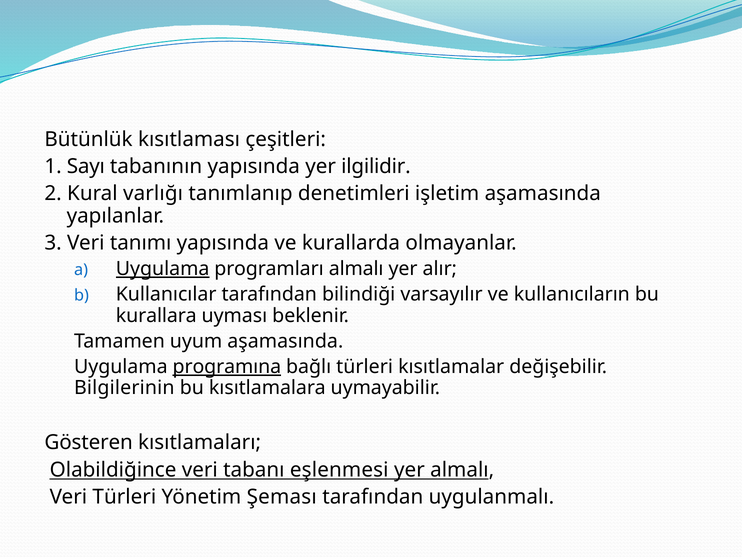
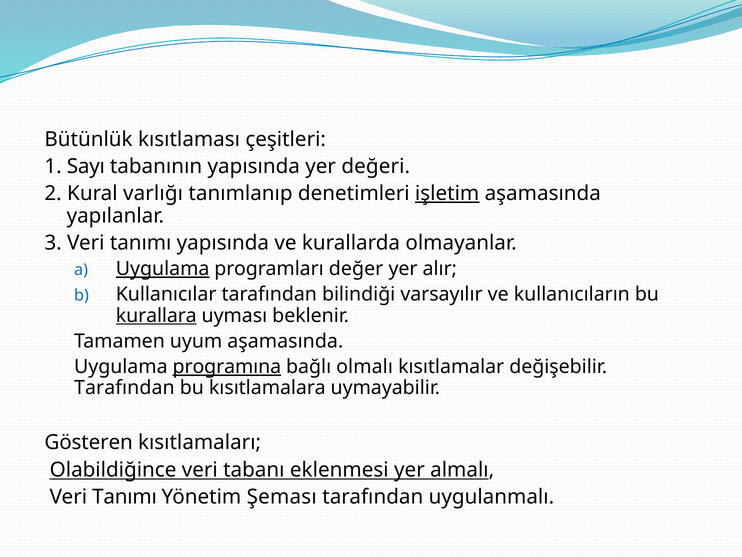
ilgilidir: ilgilidir -> değeri (376, 166)
işletim underline: none -> present (447, 193)
programları almalı: almalı -> değer (356, 269)
kurallara underline: none -> present (156, 315)
bağlı türleri: türleri -> olmalı (365, 367)
Bilgilerinin: Bilgilerinin -> Tarafından (124, 388)
eşlenmesi: eşlenmesi -> eklenmesi (339, 469)
Türleri: Türleri -> Tanımı (124, 496)
